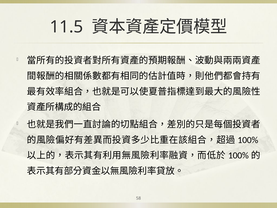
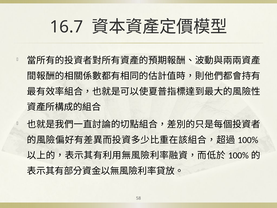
11.5: 11.5 -> 16.7 (66, 27)
